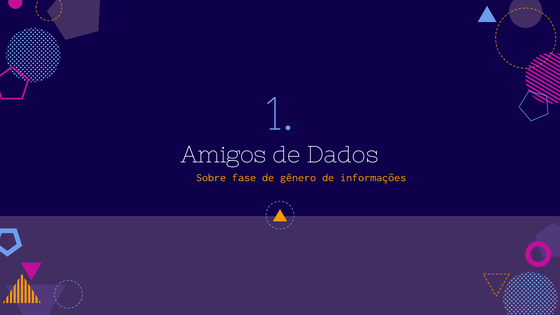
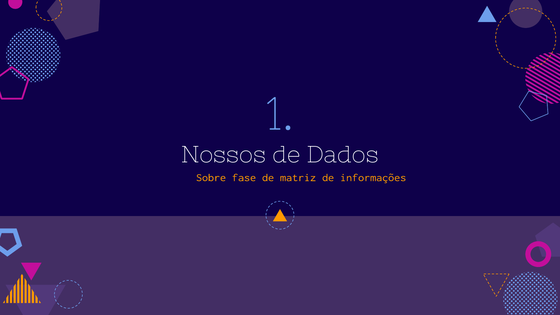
Amigos: Amigos -> Nossos (224, 155)
gênero: gênero -> matriz (298, 178)
